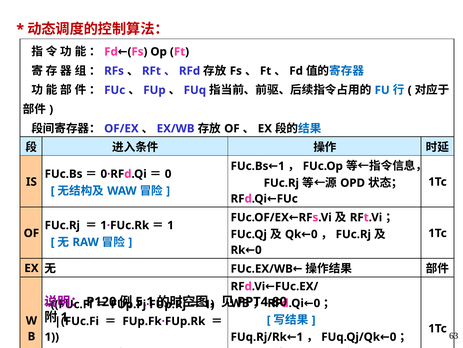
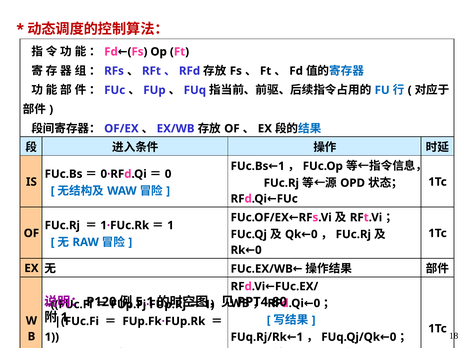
63: 63 -> 18 (454, 335)
